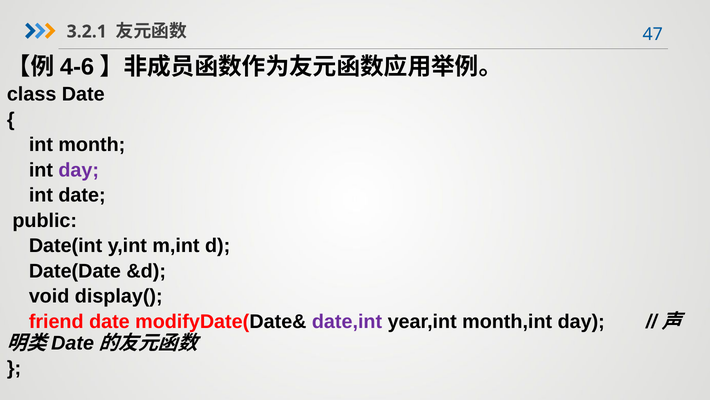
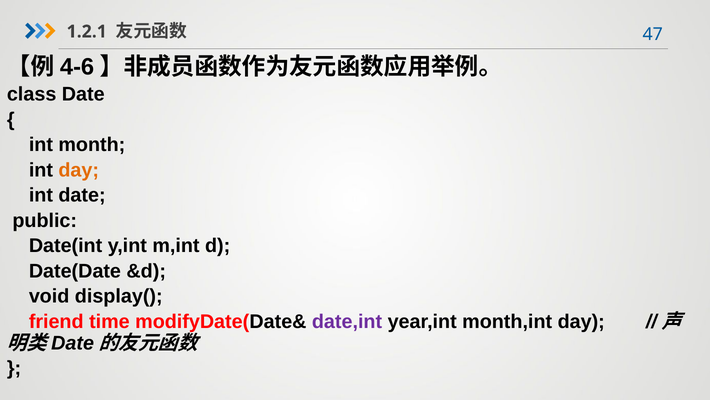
3.2.1: 3.2.1 -> 1.2.1 (87, 32)
day colour: purple -> orange (79, 170)
friend date: date -> time (109, 321)
